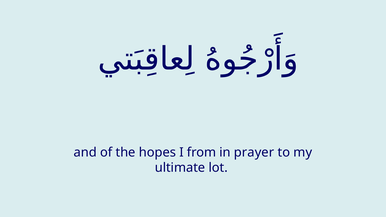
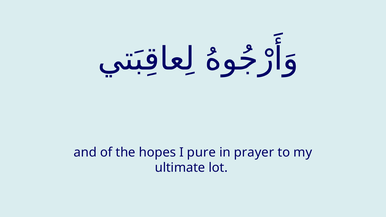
from: from -> pure (201, 152)
